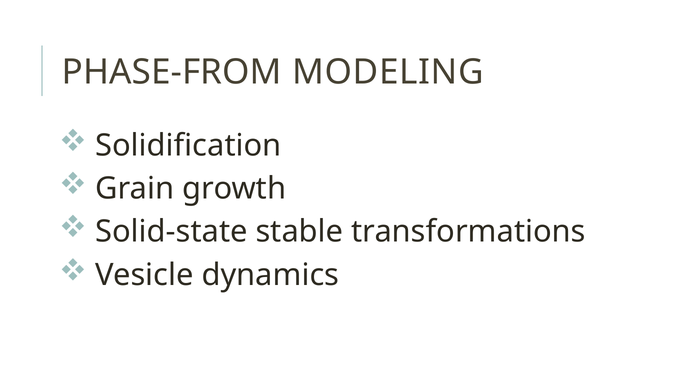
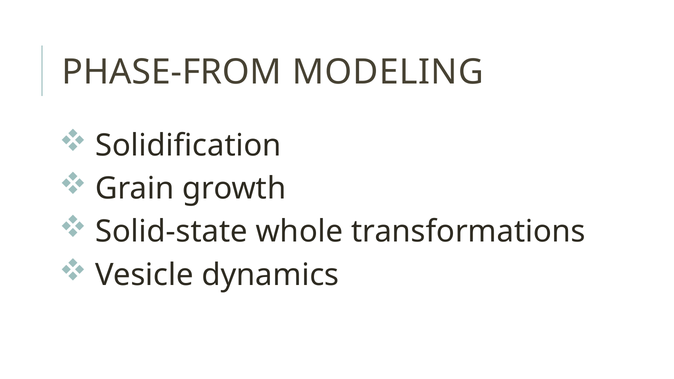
stable: stable -> whole (299, 232)
